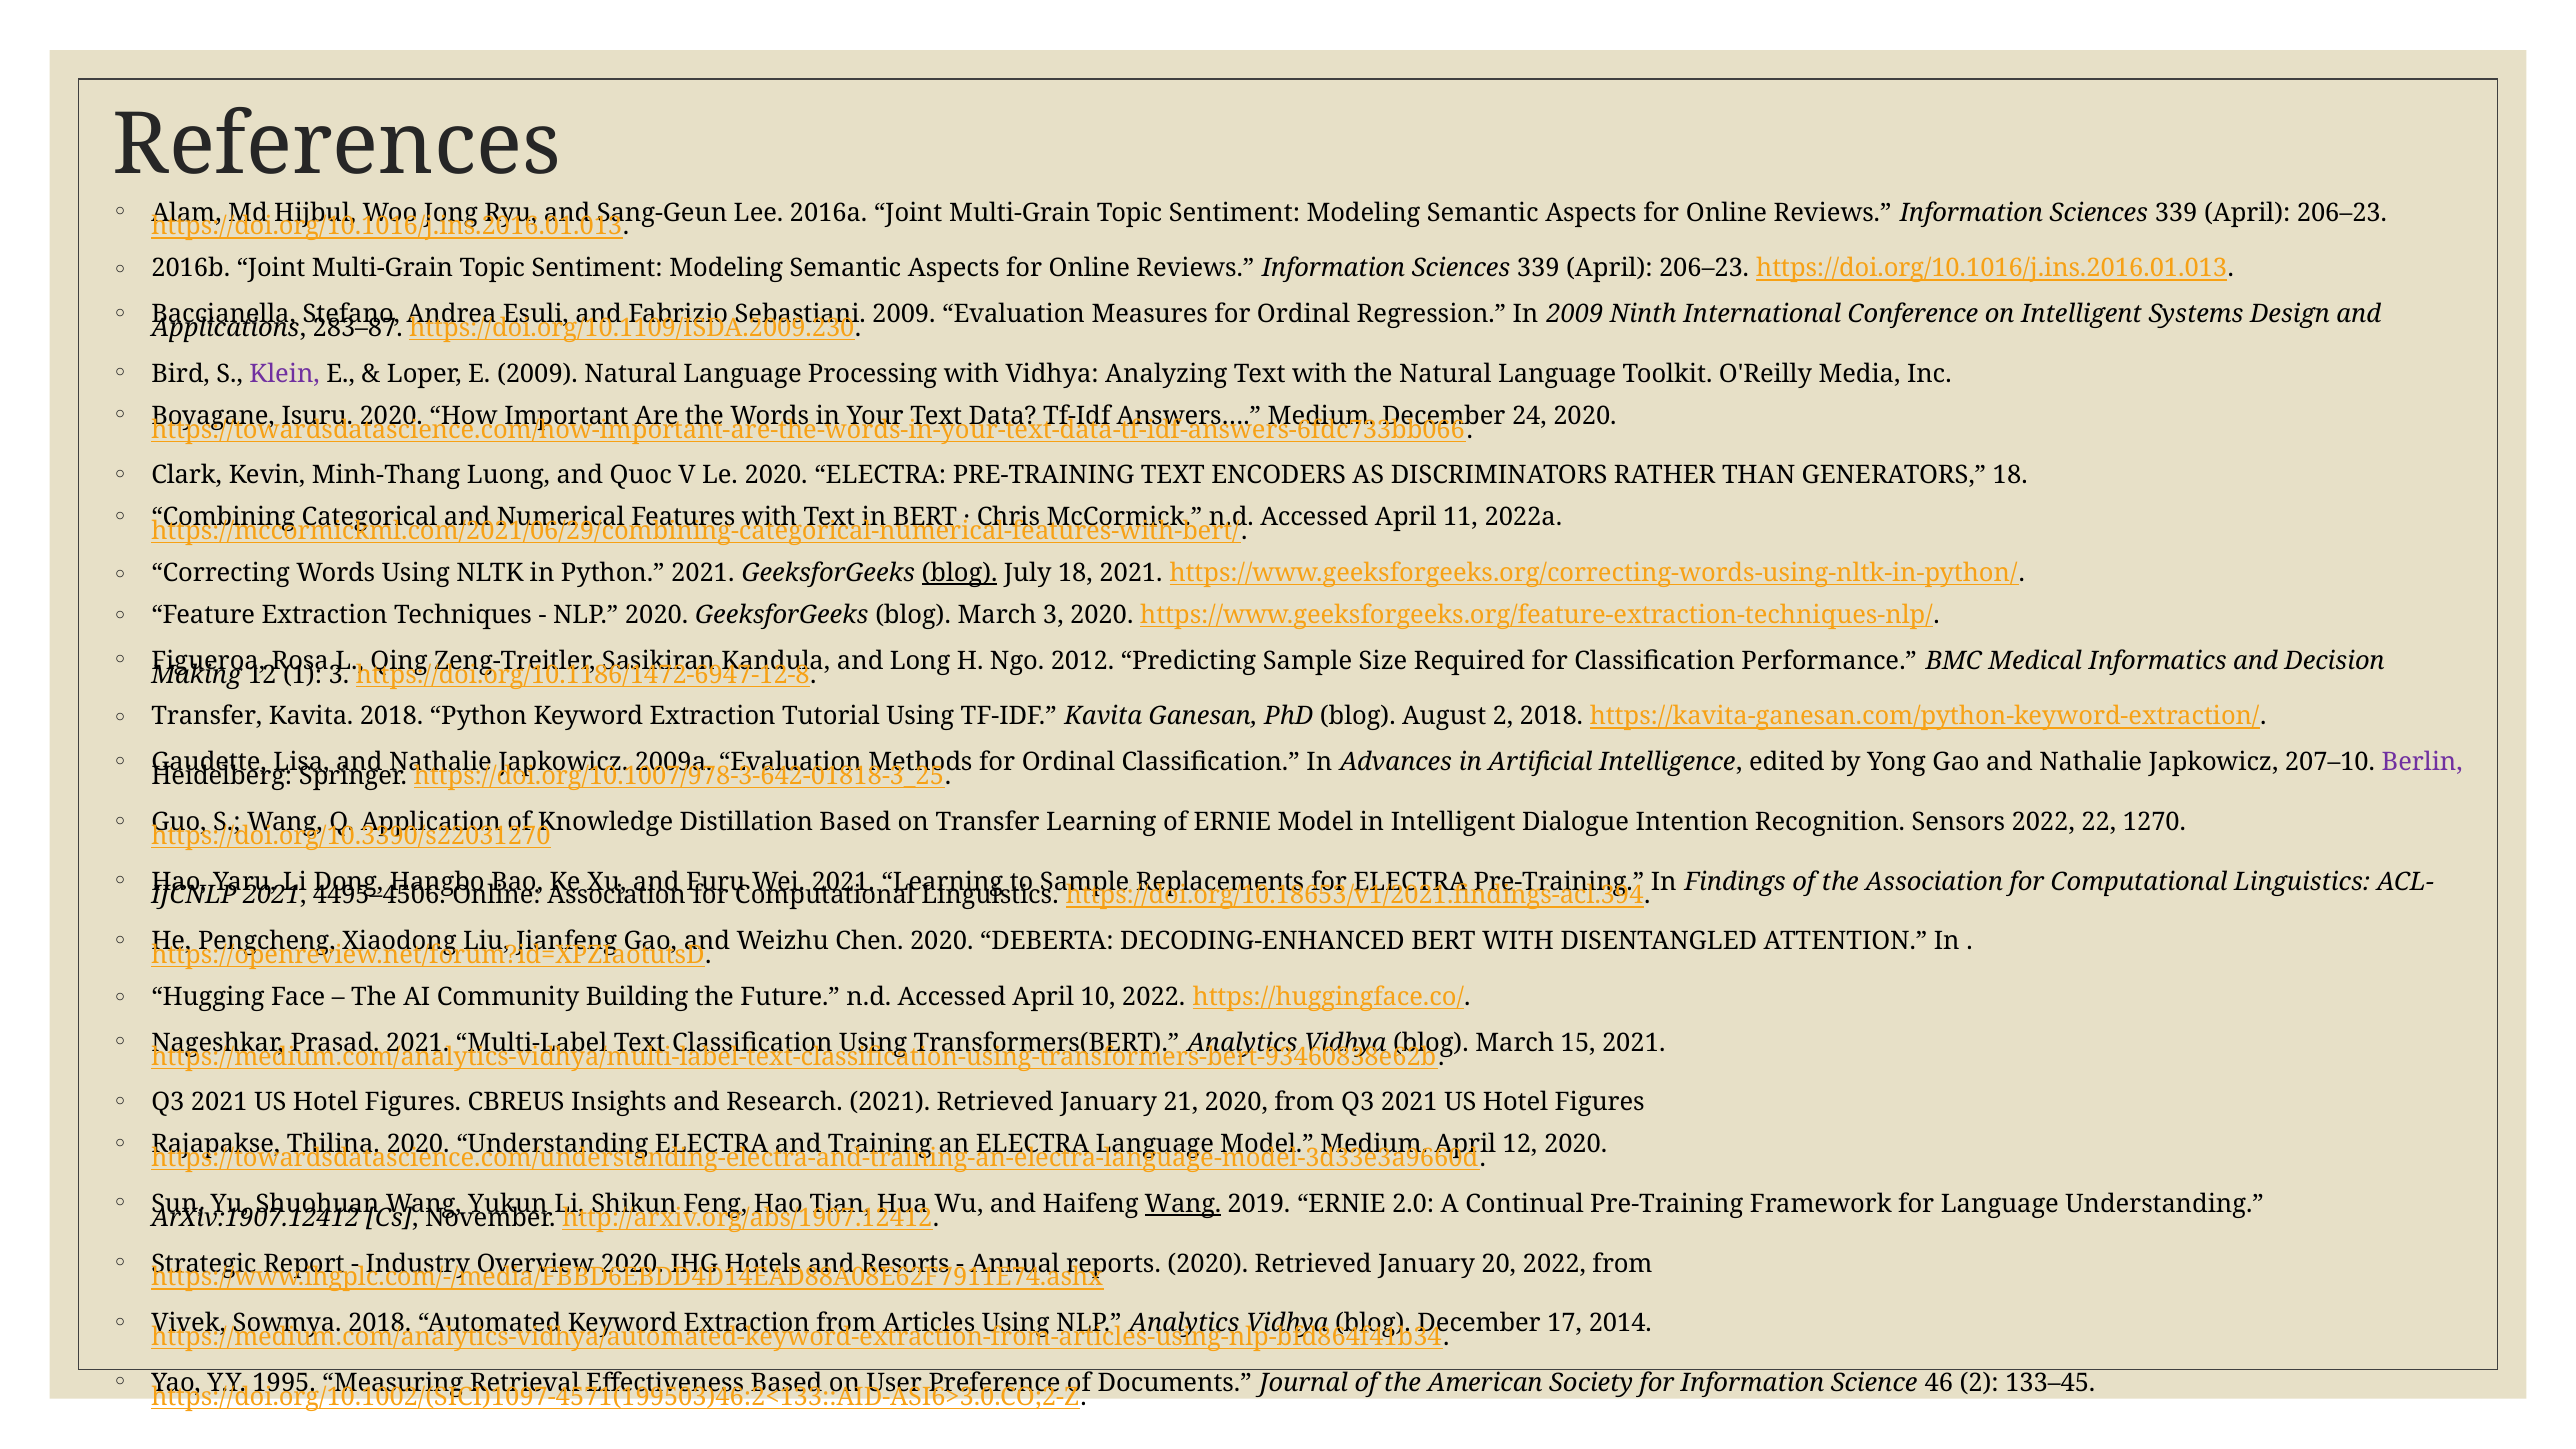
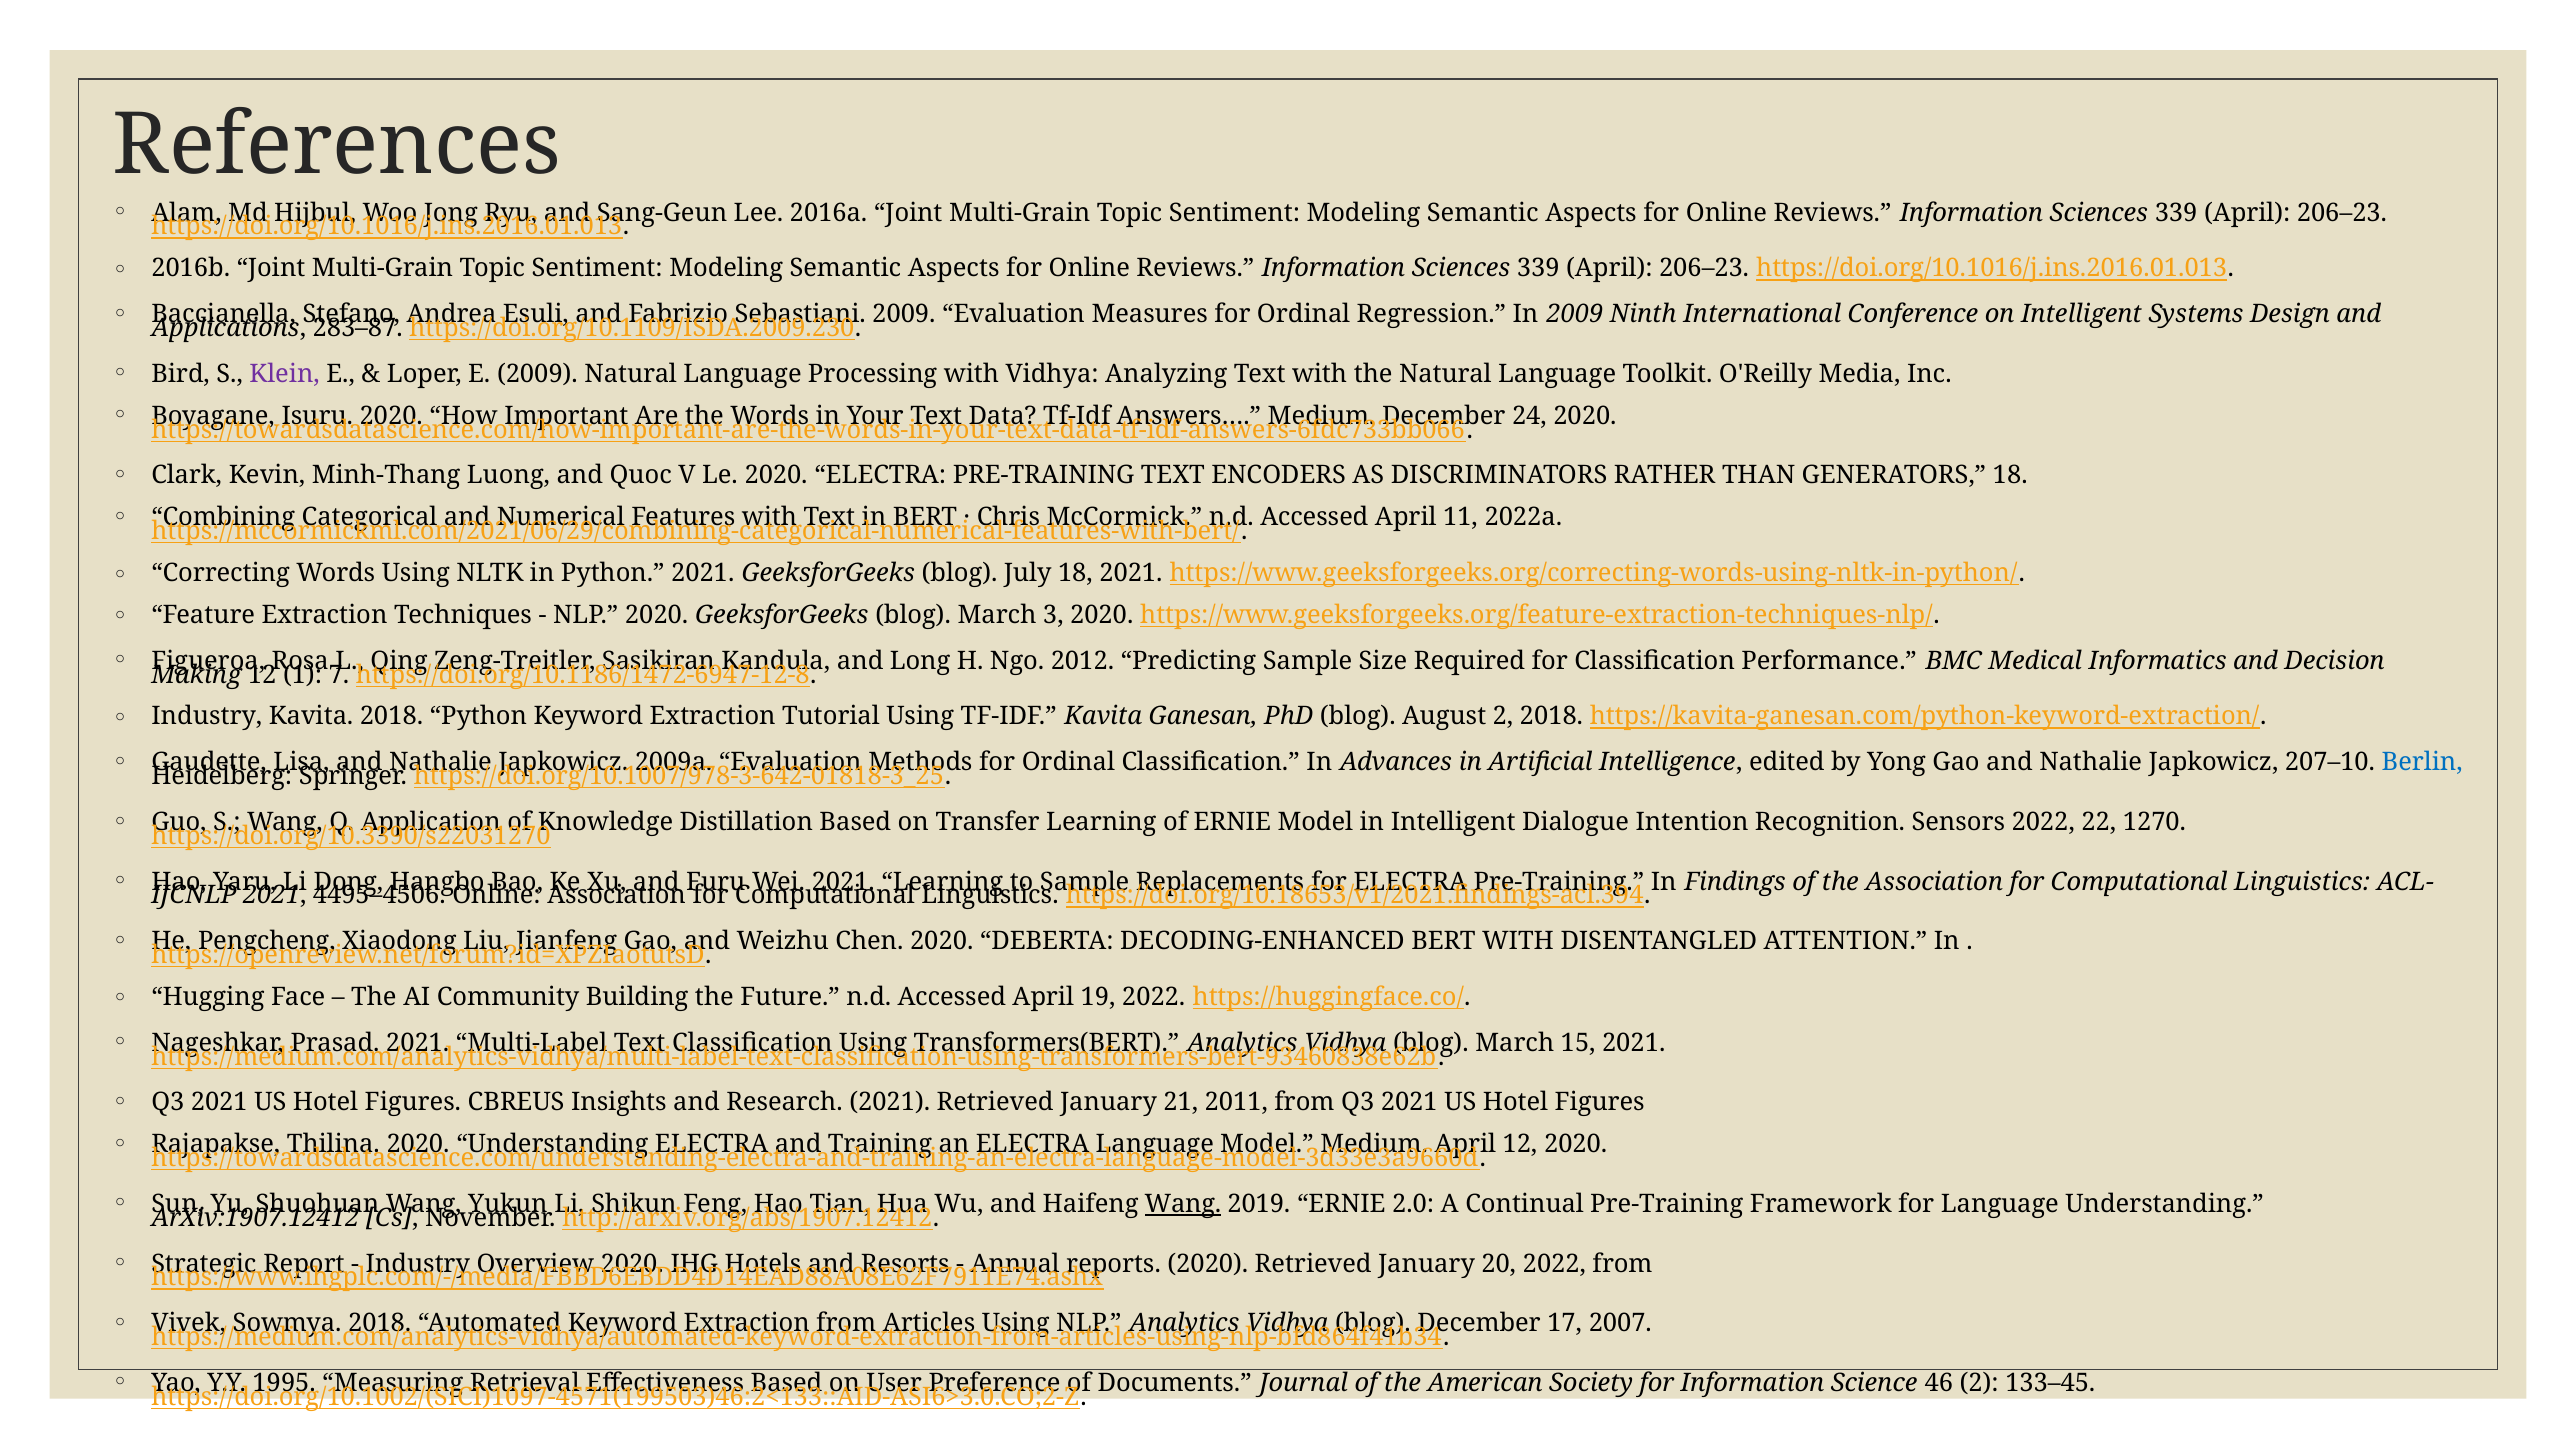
blog underline: present -> none (960, 573)
3: 3 -> 7 (339, 675)
Transfer: Transfer -> Industry (207, 717)
Berlin colour: purple -> blue (2422, 762)
10: 10 -> 19 (1098, 997)
21 2020: 2020 -> 2011 (1236, 1102)
2014: 2014 -> 2007 (1620, 1323)
